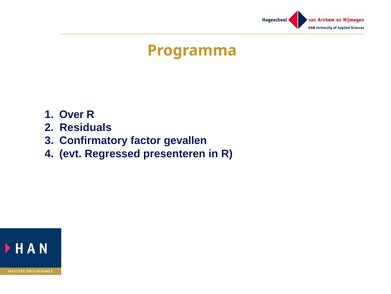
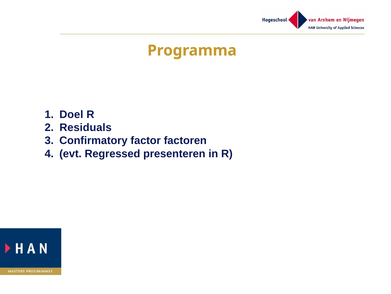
Over: Over -> Doel (71, 114)
gevallen: gevallen -> factoren (185, 140)
